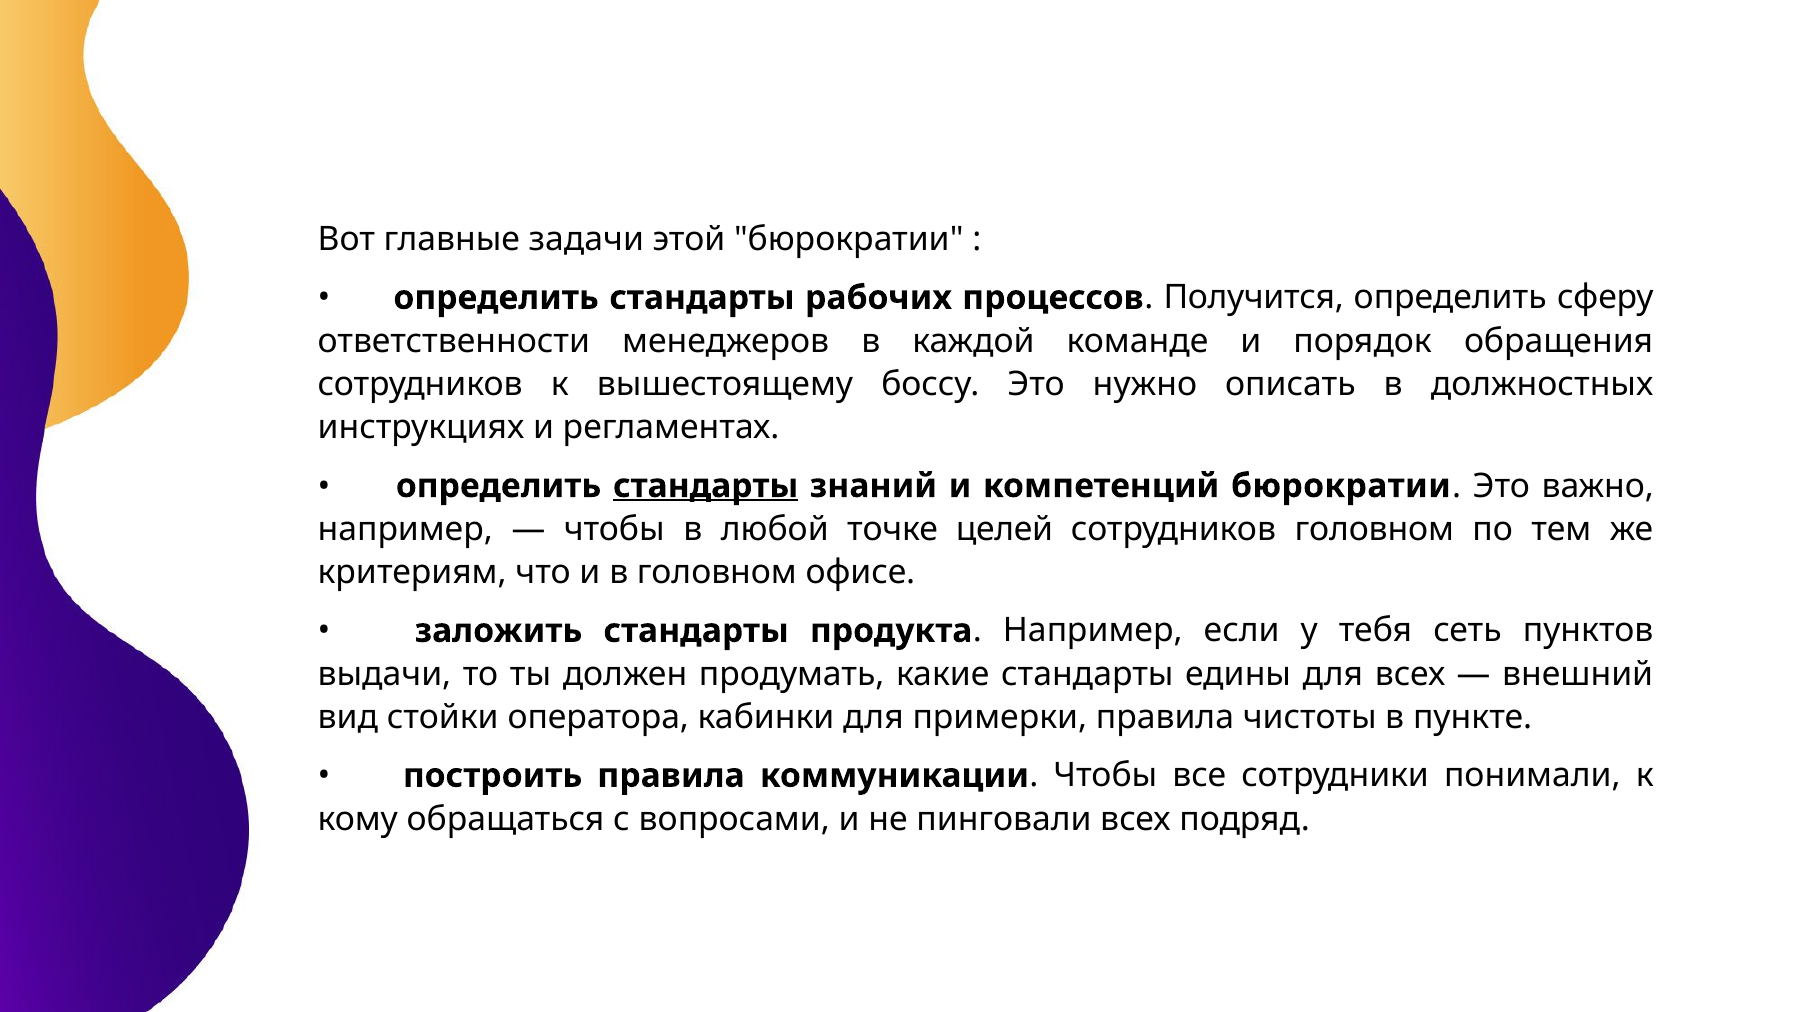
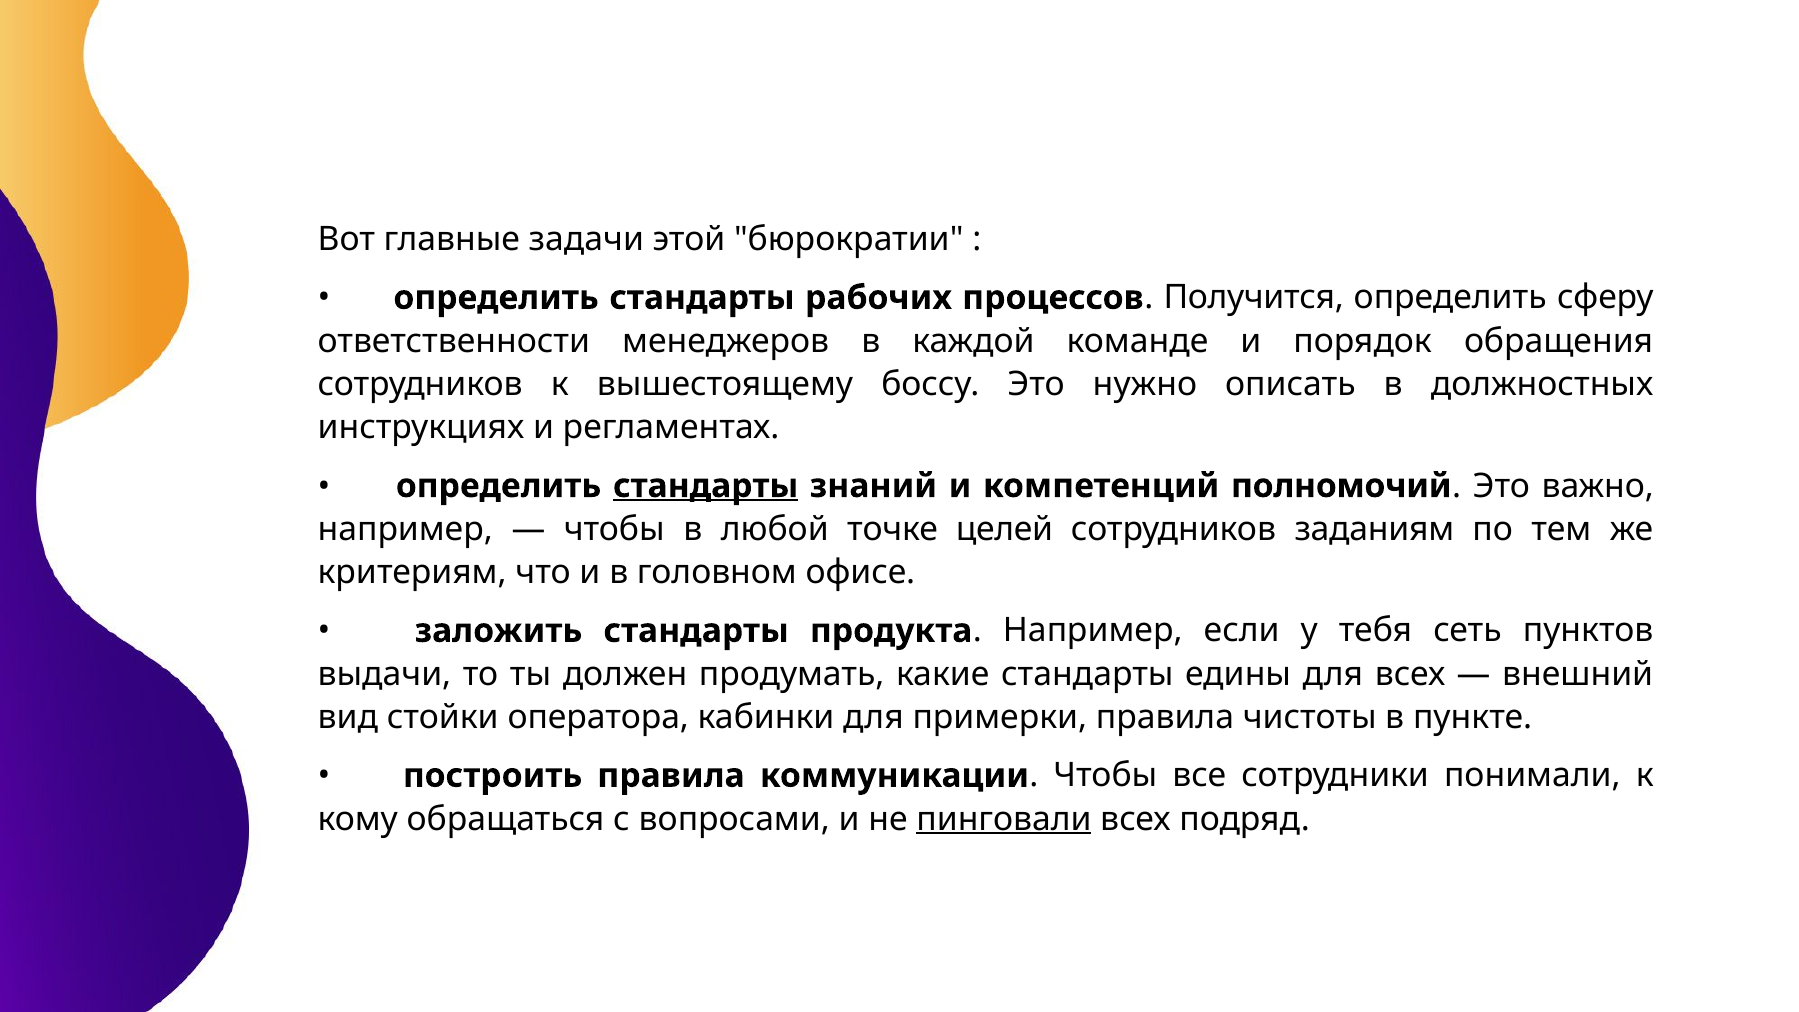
компетенций бюрократии: бюрократии -> полномочий (1341, 486)
сотрудников головном: головном -> заданиям (1374, 529)
пинговали underline: none -> present (1004, 819)
